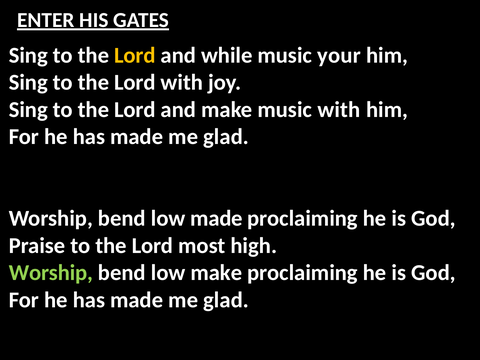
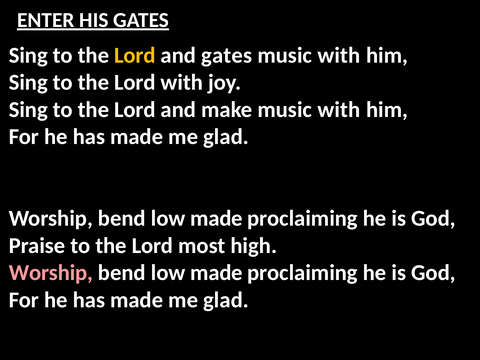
and while: while -> gates (227, 55)
your: your -> with (339, 55)
Worship colour: light green -> pink (51, 273)
make: make -> made (216, 273)
